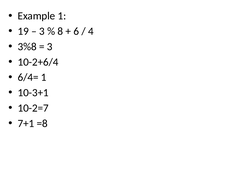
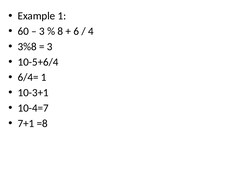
19: 19 -> 60 (23, 31)
10-2+6/4: 10-2+6/4 -> 10-5+6/4 (38, 62)
10-2=7: 10-2=7 -> 10-4=7 (33, 108)
